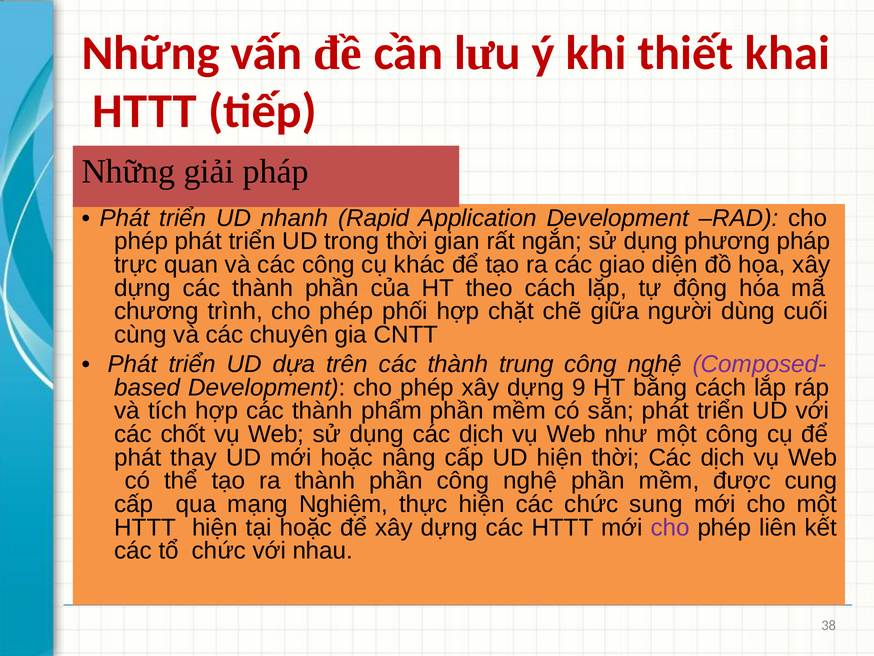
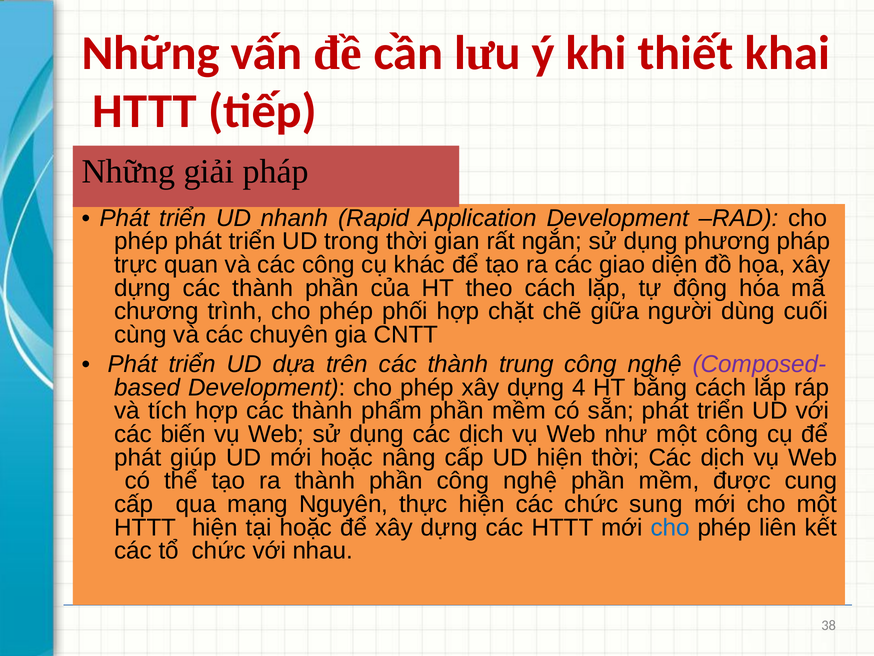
9: 9 -> 4 (579, 387)
chốt: chốt -> biến (183, 434)
thay: thay -> giúp (194, 457)
Nghiệm: Nghiệm -> Nguyên (344, 504)
cho colour: purple -> blue (670, 527)
